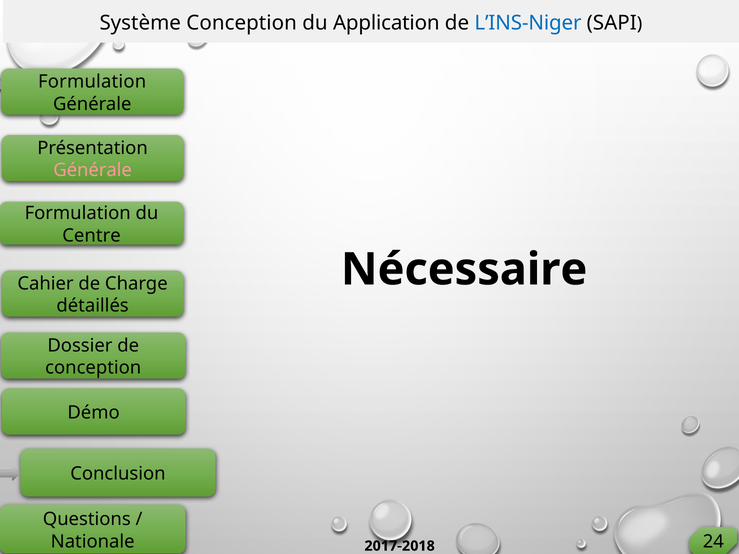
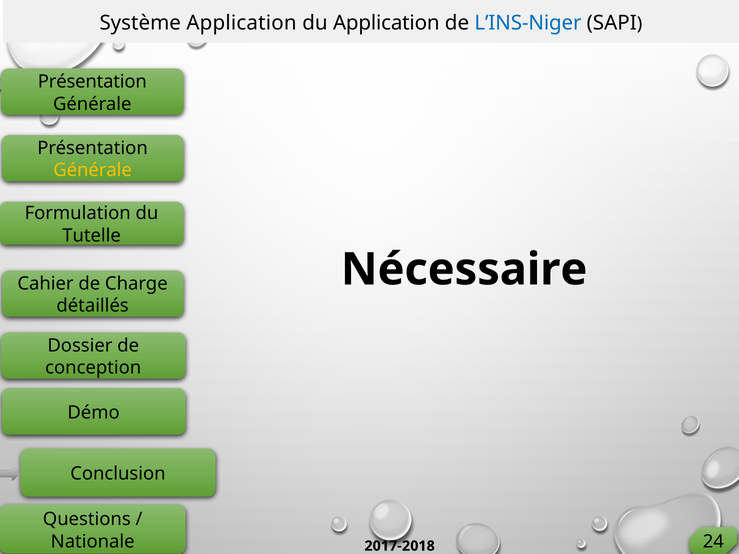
Système Conception: Conception -> Application (242, 23)
Formulation: Formulation -> Présentation (92, 82)
Générale colour: pink -> yellow (93, 170)
Centre: Centre -> Tutelle (92, 236)
